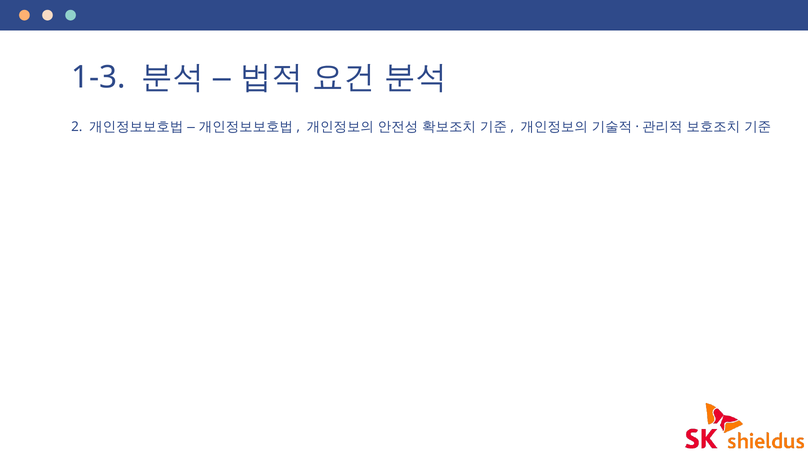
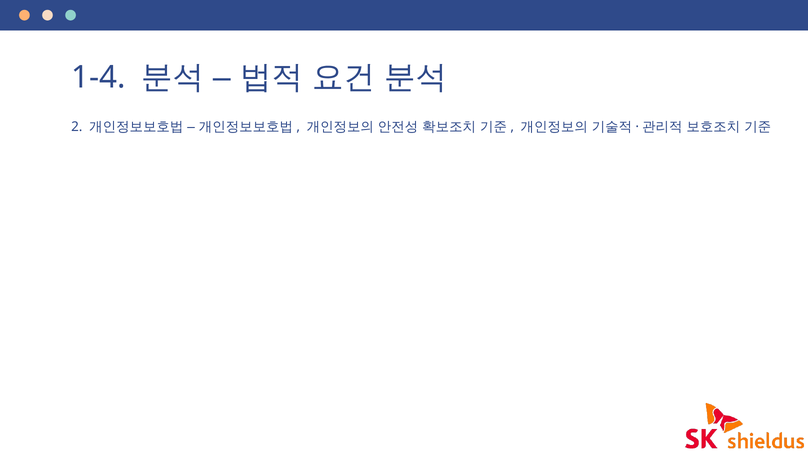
1-3: 1-3 -> 1-4 (98, 78)
